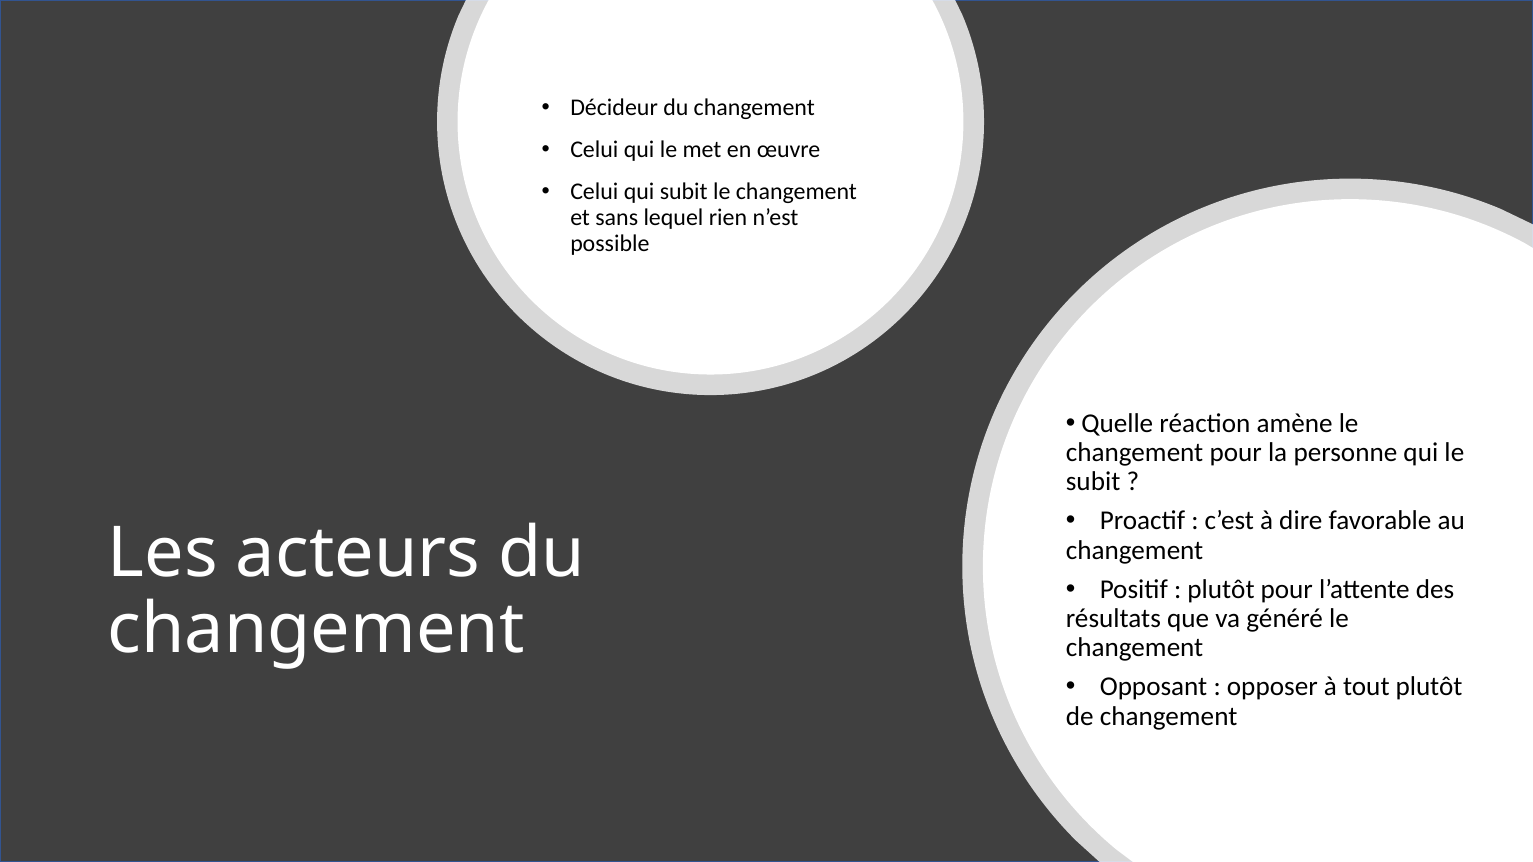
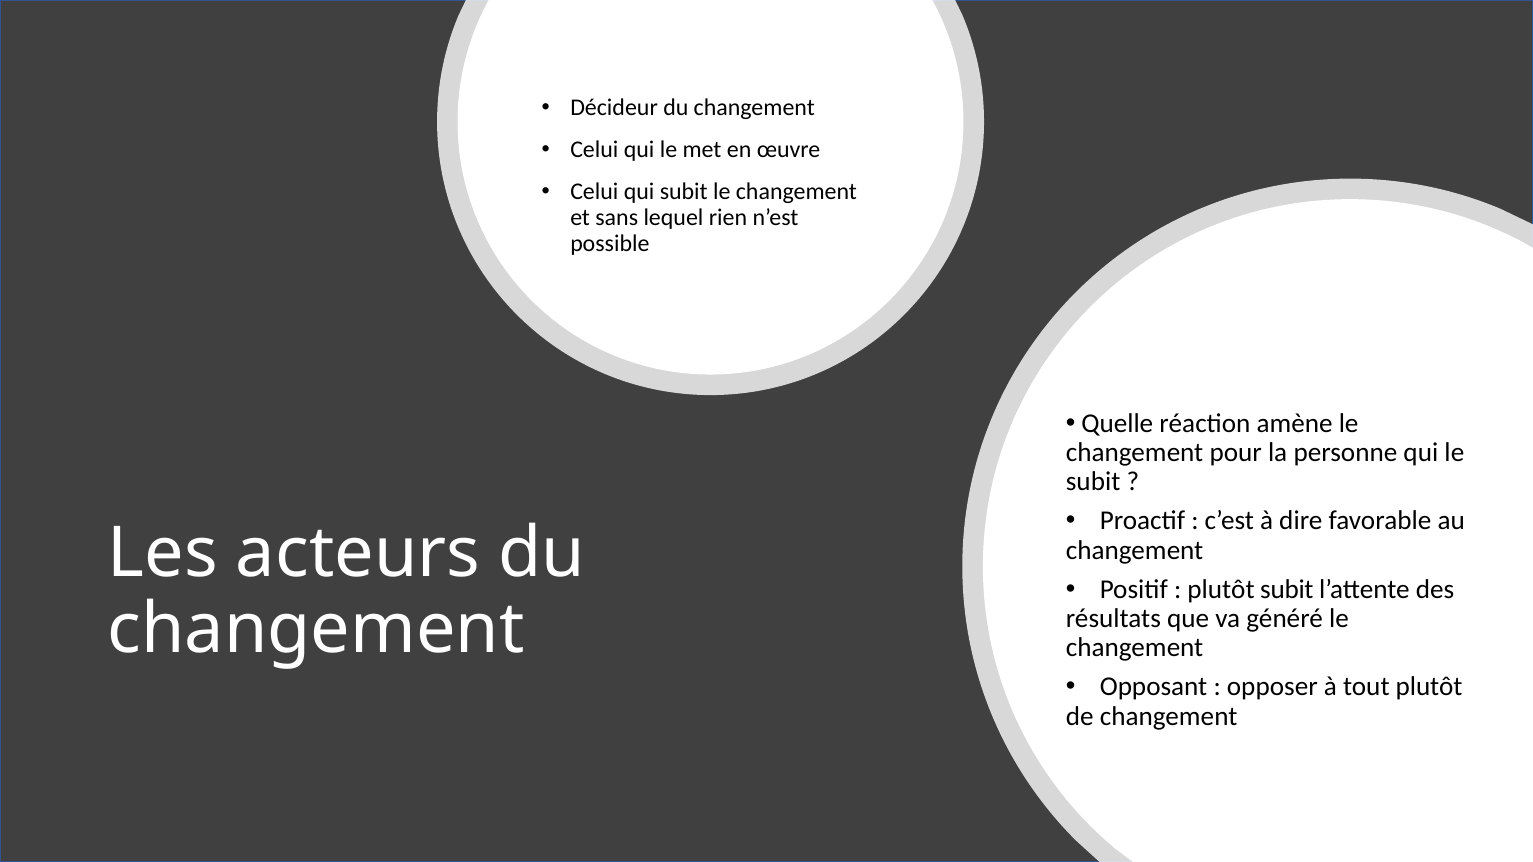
plutôt pour: pour -> subit (1287, 589)
